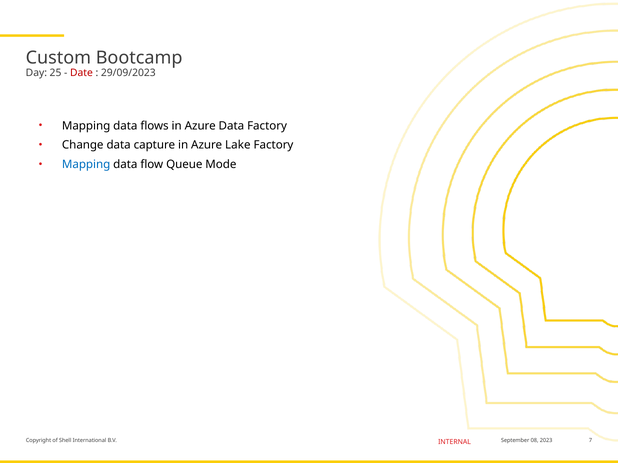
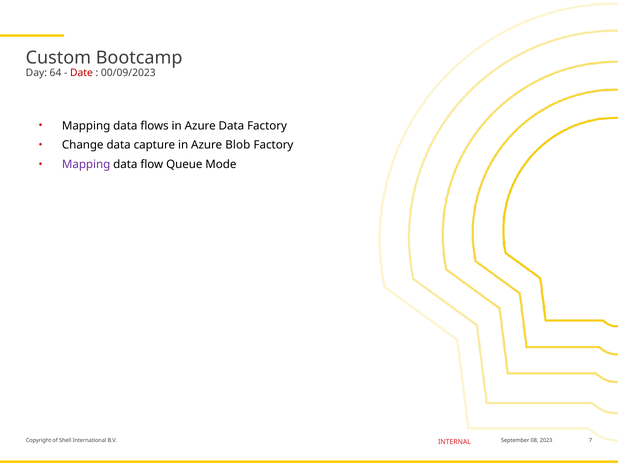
25: 25 -> 64 (56, 73)
29/09/2023: 29/09/2023 -> 00/09/2023 (128, 73)
Lake: Lake -> Blob (238, 145)
Mapping colour: blue -> purple (86, 165)
